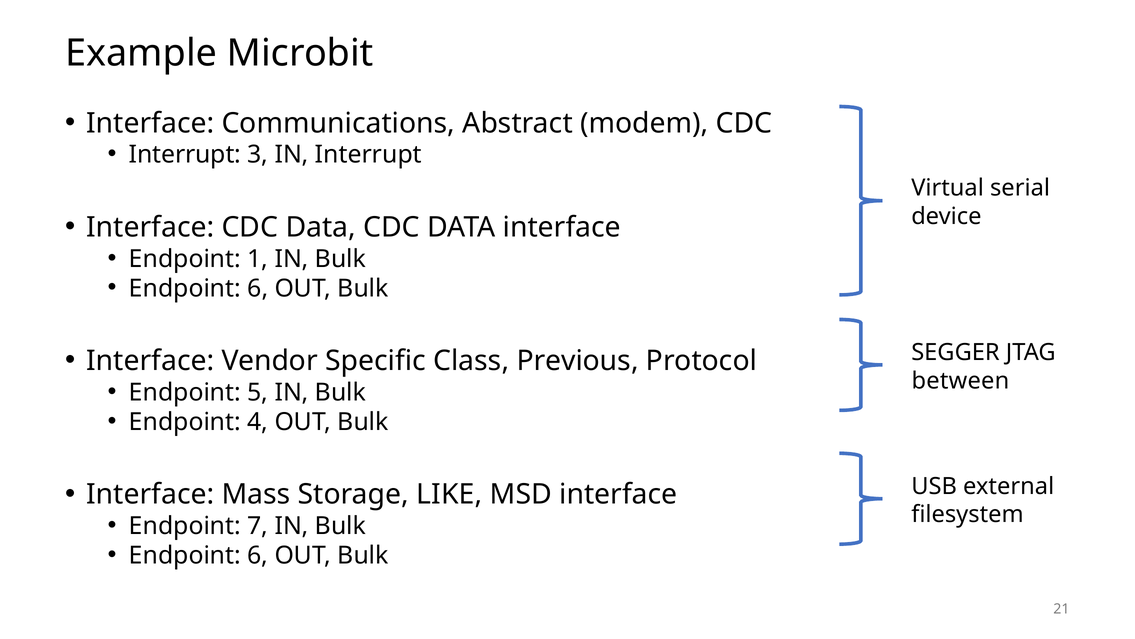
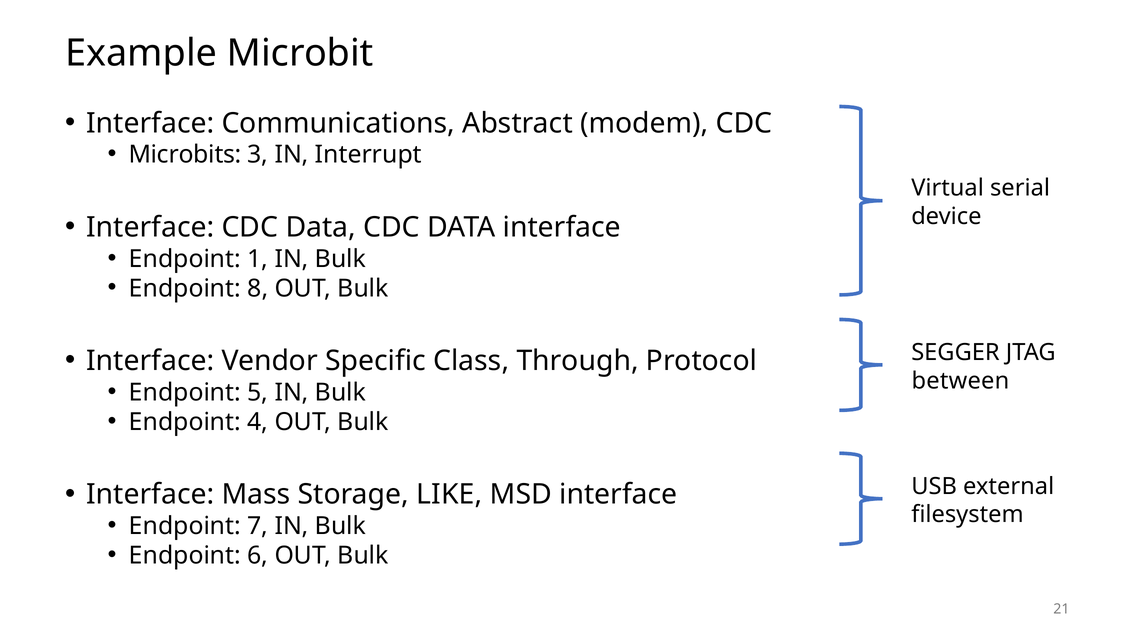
Interrupt: Interrupt -> Microbits (185, 155)
6: 6 -> 8 (258, 288)
Previous: Previous -> Through (578, 361)
